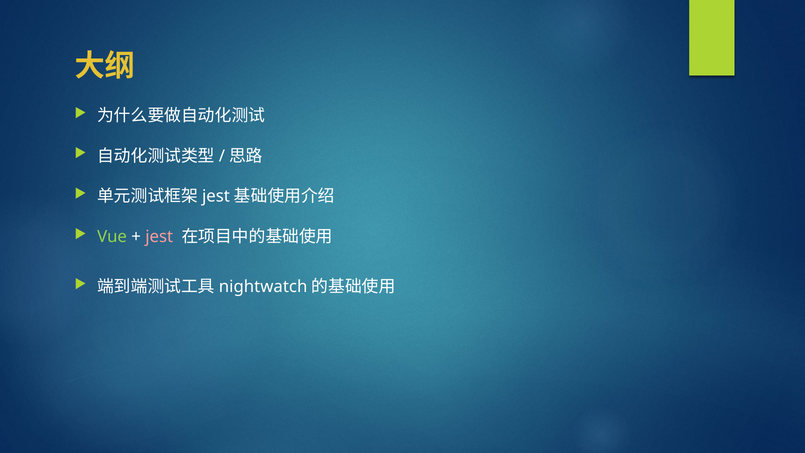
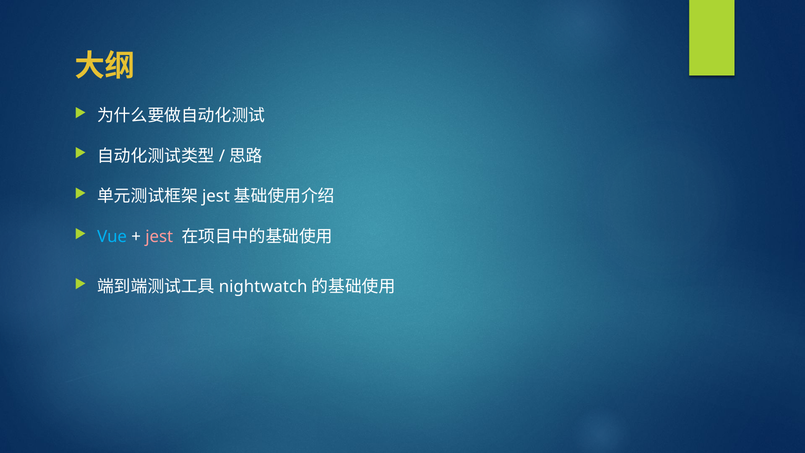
Vue colour: light green -> light blue (112, 236)
